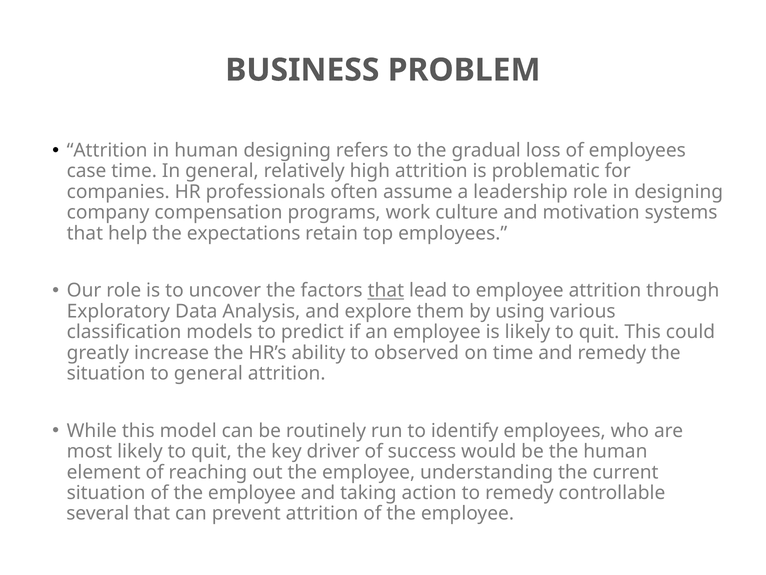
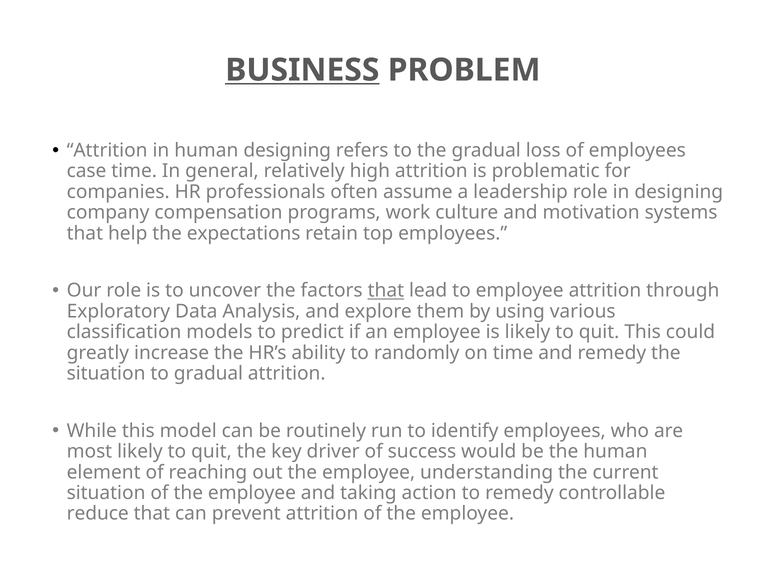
BUSINESS underline: none -> present (302, 70)
observed: observed -> randomly (417, 352)
to general: general -> gradual (208, 373)
several: several -> reduce (98, 513)
